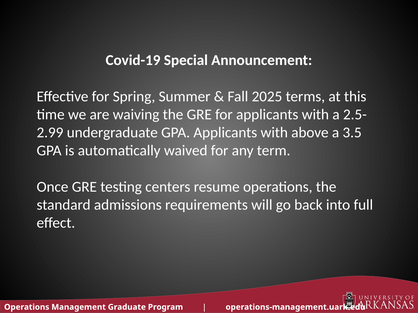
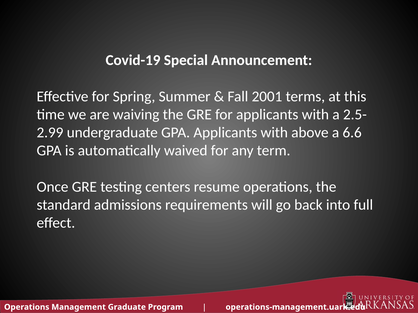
2025: 2025 -> 2001 (267, 97)
3.5: 3.5 -> 6.6 (352, 133)
